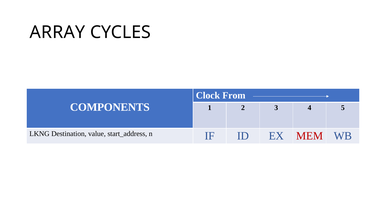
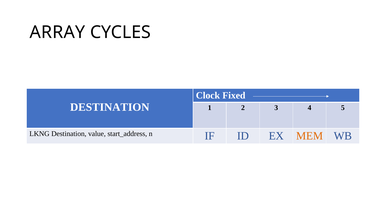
From: From -> Fixed (234, 96)
COMPONENTS: COMPONENTS -> DESTINATION (110, 107)
MEM colour: red -> orange (310, 136)
